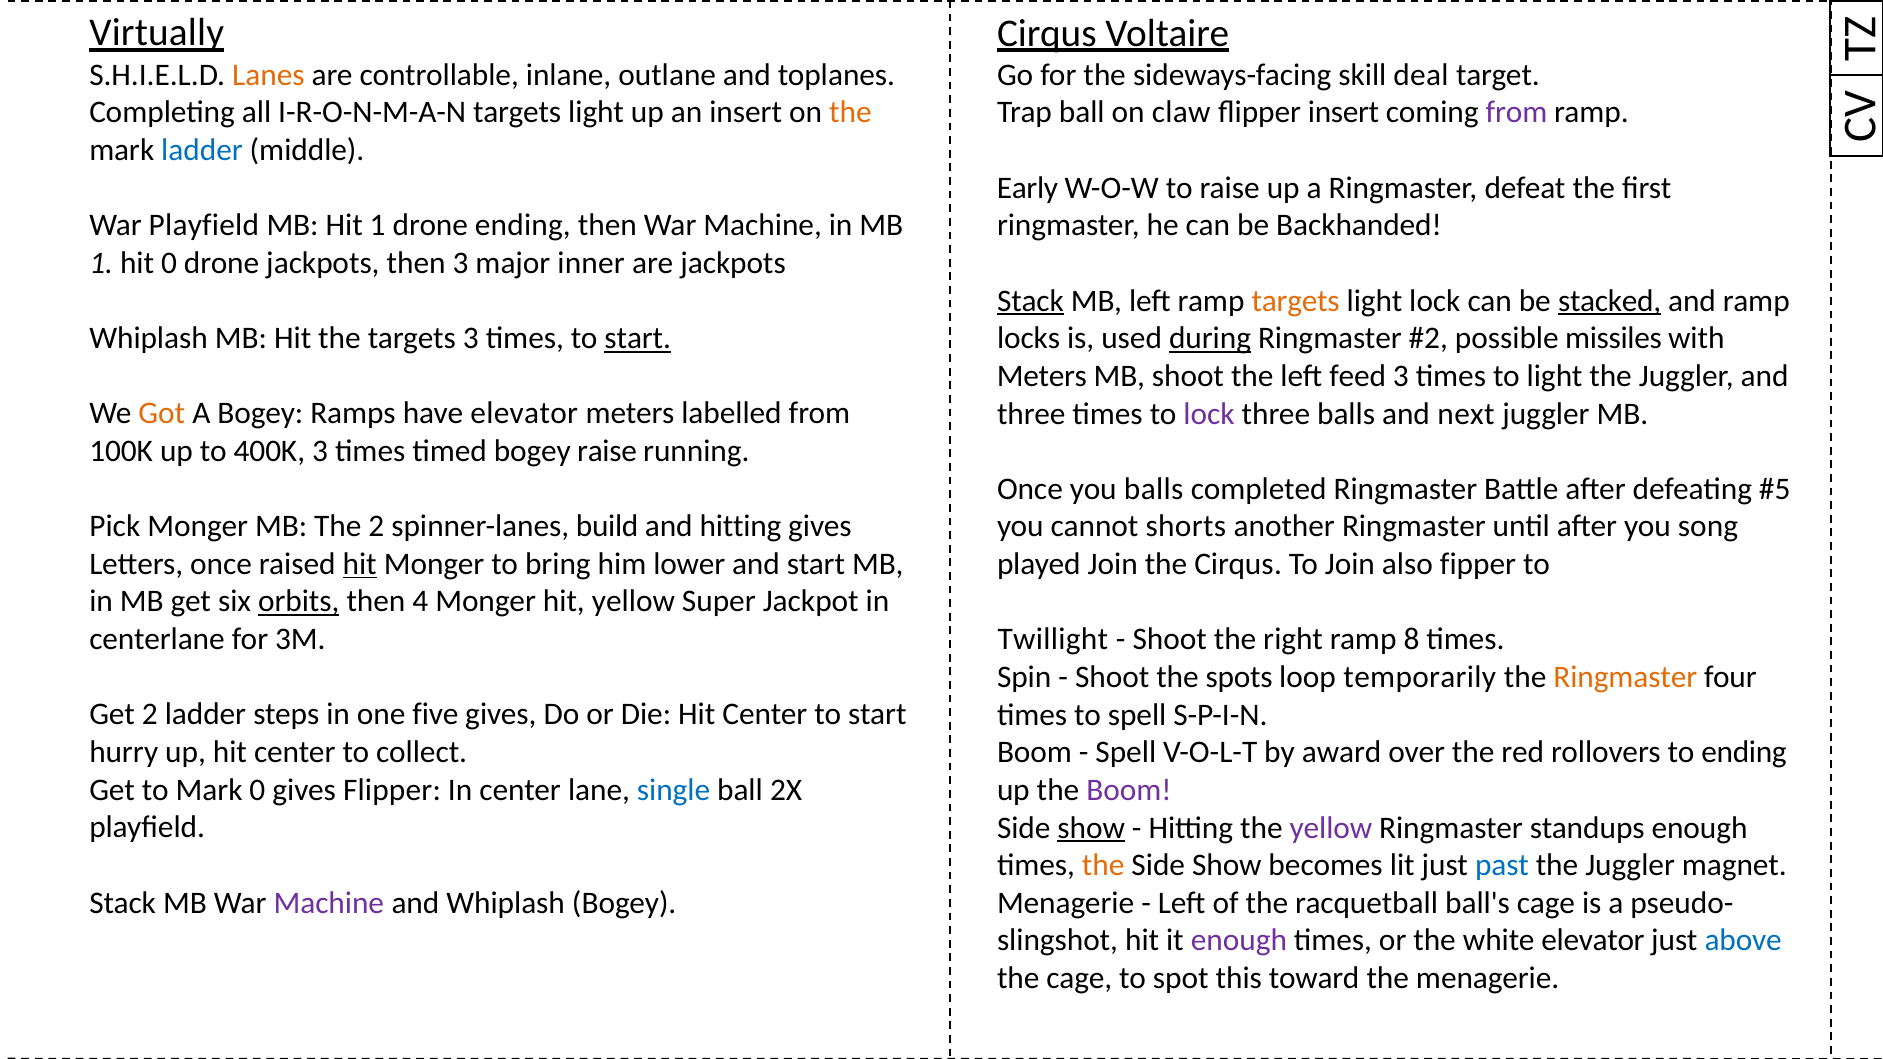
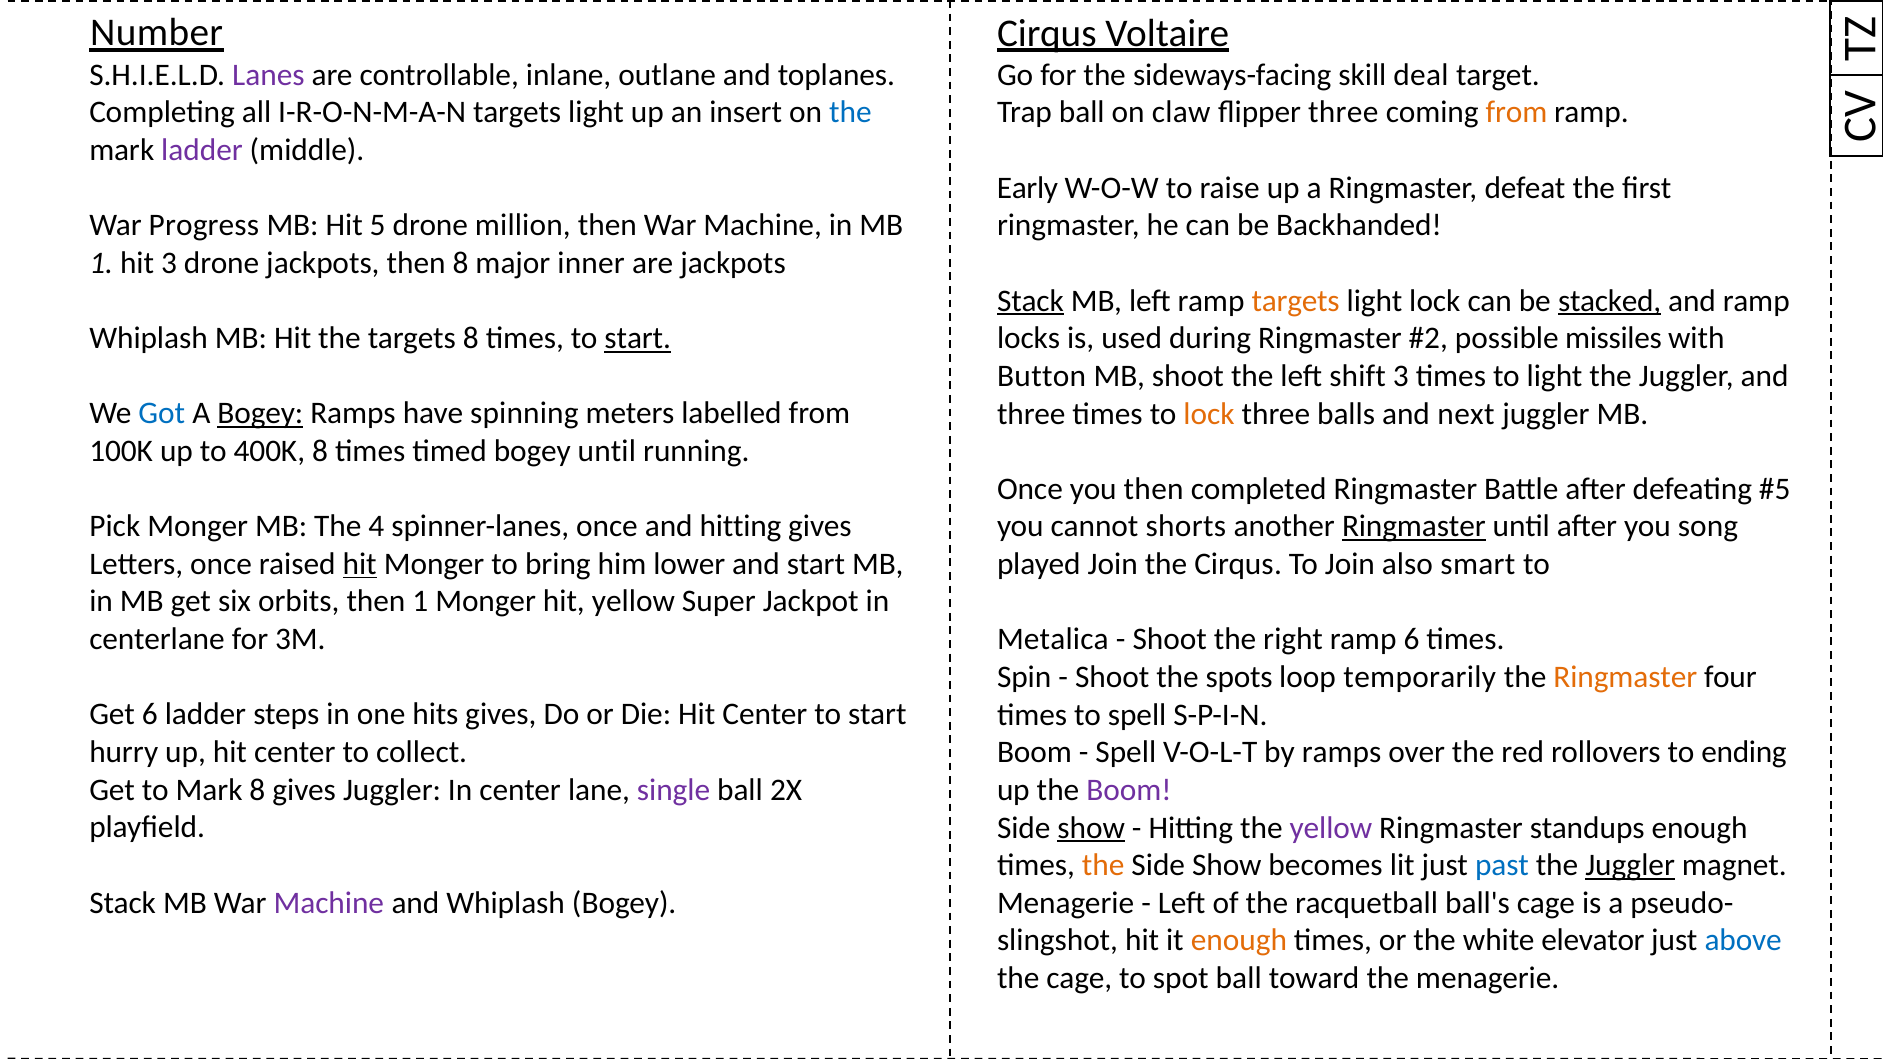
Virtually: Virtually -> Number (157, 33)
Lanes colour: orange -> purple (268, 75)
the colour: orange -> blue (850, 112)
flipper insert: insert -> three (1343, 113)
from colour: purple -> orange (1516, 113)
ladder colour: blue -> purple (202, 150)
War Playfield: Playfield -> Progress (204, 225)
Hit 1: 1 -> 5 (378, 225)
drone ending: ending -> million (523, 225)
hit 0: 0 -> 3 (169, 263)
then 3: 3 -> 8 (461, 263)
targets 3: 3 -> 8 (471, 338)
during underline: present -> none (1210, 338)
Meters: Meters -> Button (1042, 376)
feed: feed -> shift (1358, 376)
Got colour: orange -> blue (162, 414)
Bogey underline: none -> present (260, 414)
have elevator: elevator -> spinning (524, 414)
lock colour: purple -> orange (1209, 414)
400K 3: 3 -> 8 (320, 451)
bogey raise: raise -> until (607, 451)
you balls: balls -> then (1154, 489)
The 2: 2 -> 4 (376, 526)
spinner-lanes build: build -> once (607, 526)
Ringmaster underline: none -> present (1414, 527)
fipper: fipper -> smart (1478, 564)
orbits underline: present -> none (299, 602)
then 4: 4 -> 1 (420, 602)
Twillight: Twillight -> Metalica (1053, 640)
ramp 8: 8 -> 6 (1412, 640)
Get 2: 2 -> 6 (150, 715)
five: five -> hits (435, 715)
by award: award -> ramps (1342, 753)
Mark 0: 0 -> 8 (257, 790)
gives Flipper: Flipper -> Juggler (392, 790)
single colour: blue -> purple (674, 790)
Juggler underline: none -> present (1630, 865)
enough colour: purple -> orange (1239, 941)
spot this: this -> ball (1239, 978)
